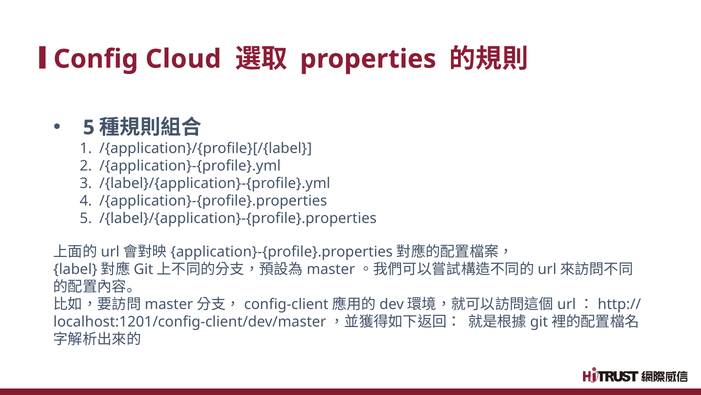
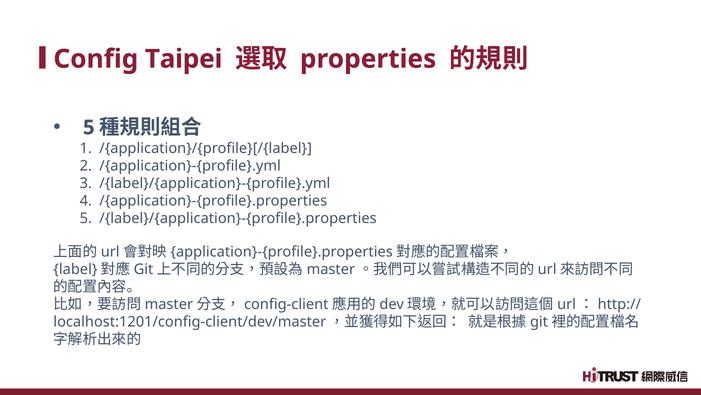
Cloud: Cloud -> Taipei (184, 59)
